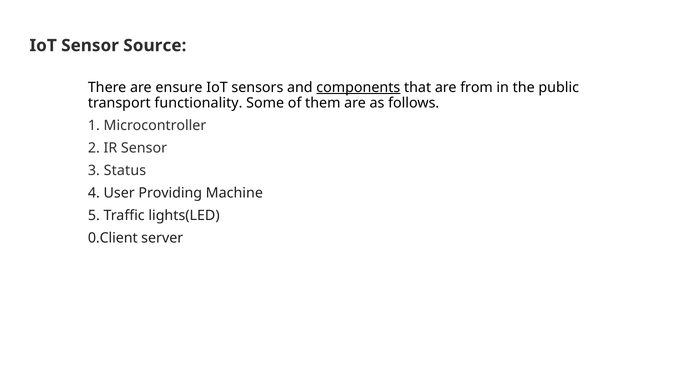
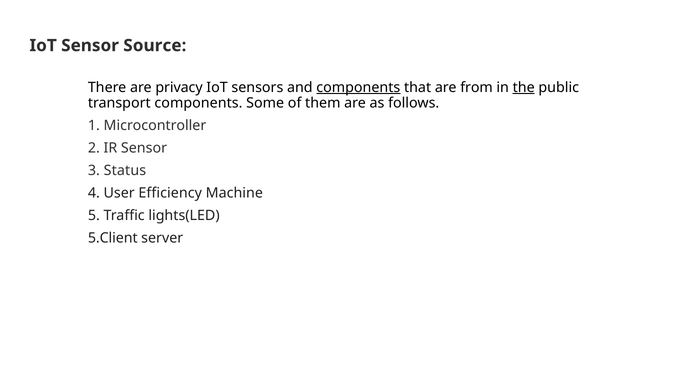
ensure: ensure -> privacy (179, 87)
the underline: none -> present (524, 87)
transport functionality: functionality -> components (198, 103)
Providing: Providing -> Efficiency (170, 193)
0.Client: 0.Client -> 5.Client (113, 238)
